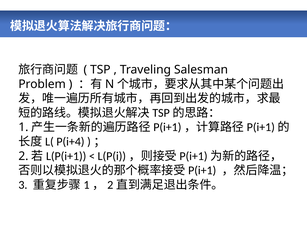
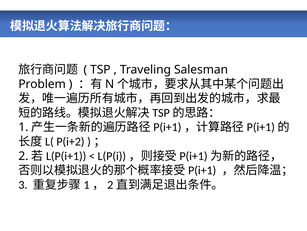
P(i+4: P(i+4 -> P(i+2 (70, 141)
